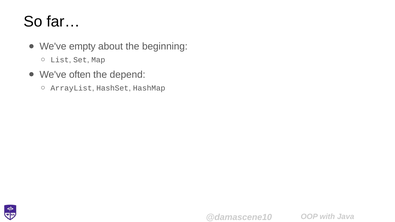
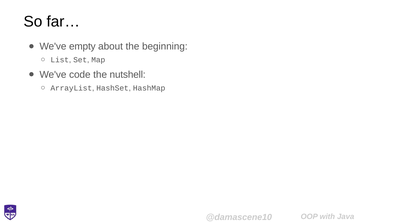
often: often -> code (80, 75)
depend: depend -> nutshell (128, 75)
